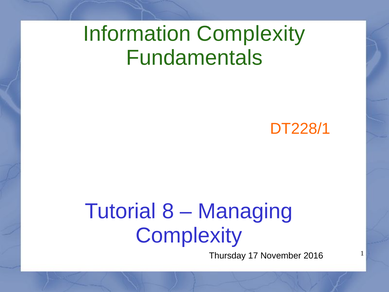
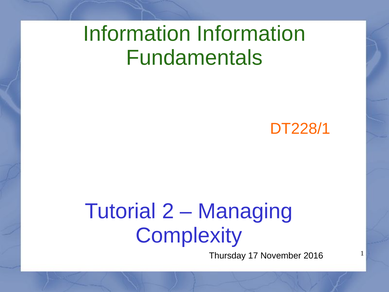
Information Complexity: Complexity -> Information (251, 34)
8: 8 -> 2 (168, 211)
